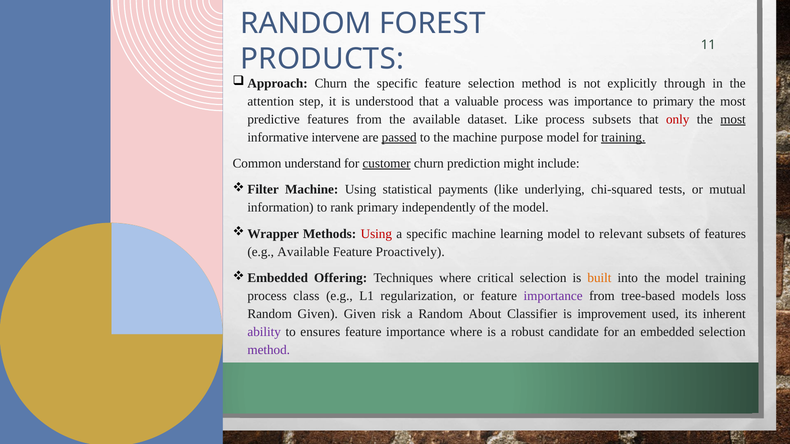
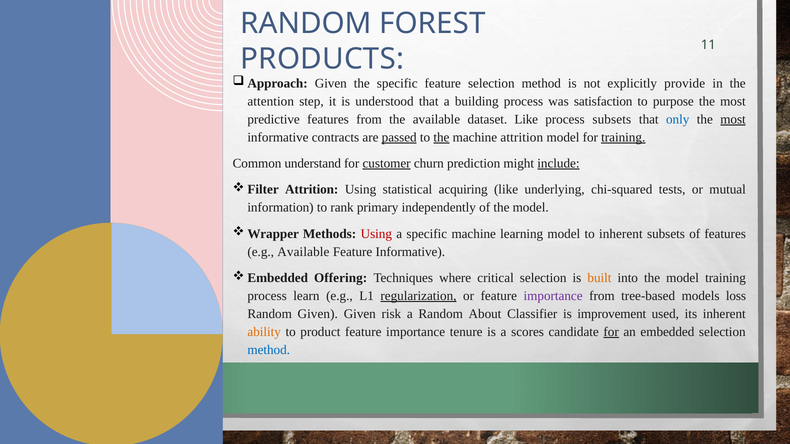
Churn: Churn -> Given (331, 83)
through: through -> provide (685, 83)
valuable: valuable -> building (477, 101)
was importance: importance -> satisfaction (603, 101)
to primary: primary -> purpose (673, 101)
only colour: red -> blue (678, 119)
intervene: intervene -> contracts (335, 137)
the underline: none -> present (441, 137)
machine purpose: purpose -> attrition (522, 137)
include underline: none -> present (558, 164)
Machine: Machine -> Attrition (312, 190)
payments: payments -> acquiring (463, 190)
to relevant: relevant -> inherent (621, 234)
Feature Proactively: Proactively -> Informative (410, 252)
class: class -> learn (306, 296)
regularization underline: none -> present (419, 296)
ability colour: purple -> orange (264, 332)
ensures: ensures -> product (320, 332)
importance where: where -> tenure (466, 332)
robust: robust -> scores (528, 332)
for underline: none -> present (611, 332)
method colour: purple -> blue (269, 350)
